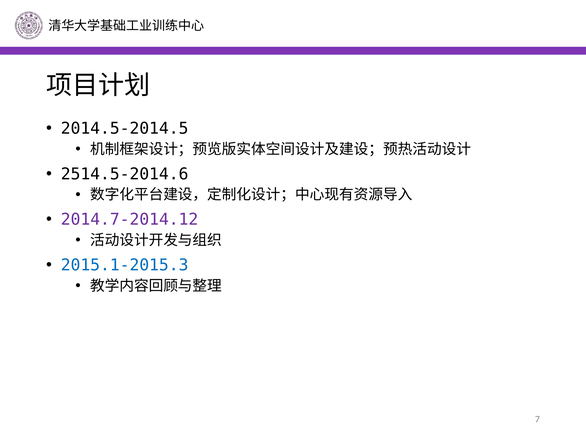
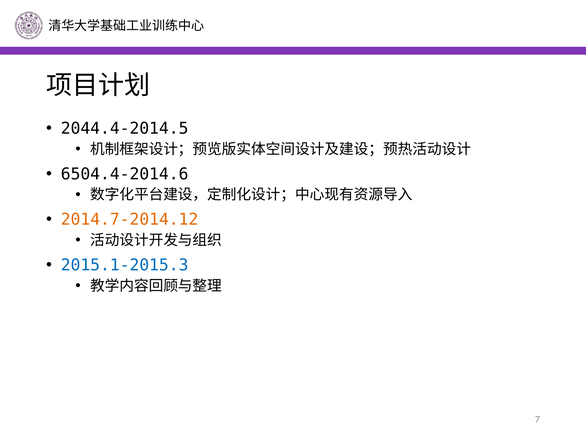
2014.5-2014.5: 2014.5-2014.5 -> 2044.4-2014.5 (125, 129)
2514.5-2014.6: 2514.5-2014.6 -> 6504.4-2014.6 (125, 174)
2014.7-2014.12 colour: purple -> orange (130, 220)
